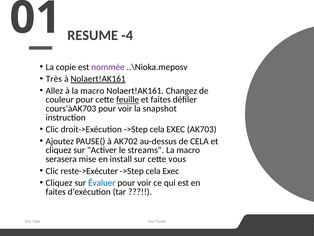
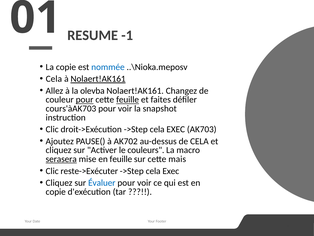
-4: -4 -> -1 (127, 35)
nommée colour: purple -> blue (108, 67)
Très: Très -> Cela (54, 79)
à la macro: macro -> olevba (92, 91)
pour underline: none -> present (85, 99)
streams: streams -> couleurs (146, 150)
serasera underline: none -> present (61, 159)
en install: install -> feuille (121, 159)
vous: vous -> mais (177, 159)
faites: faites -> copie (56, 191)
